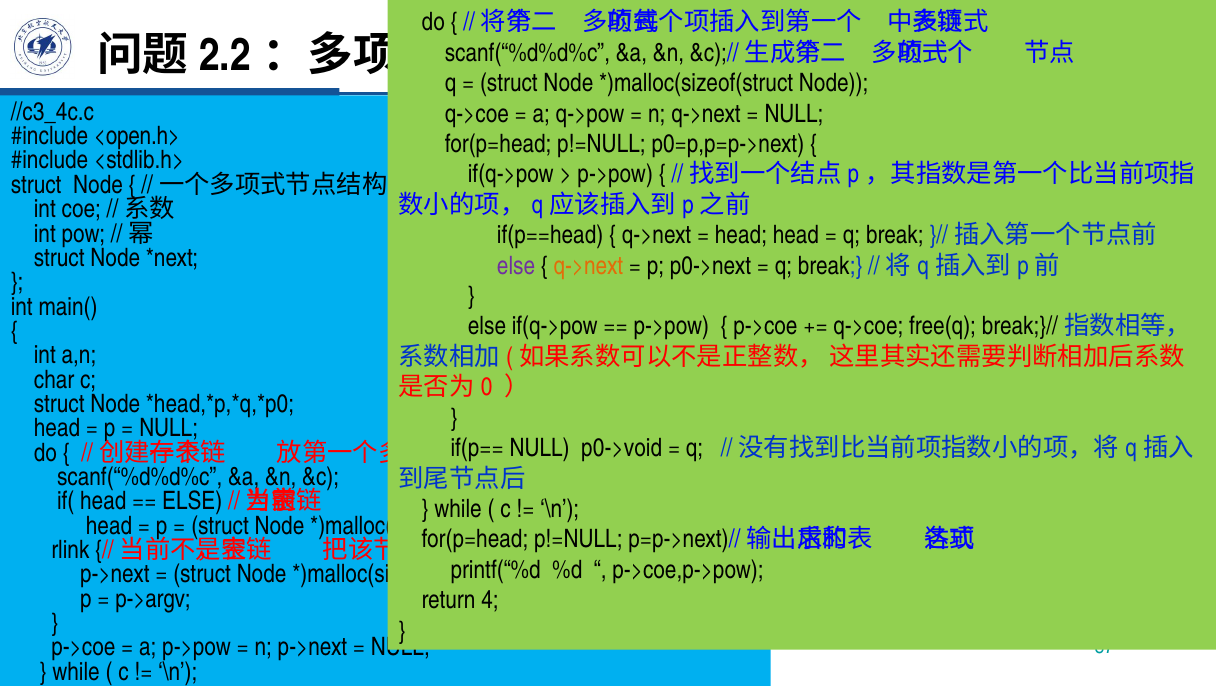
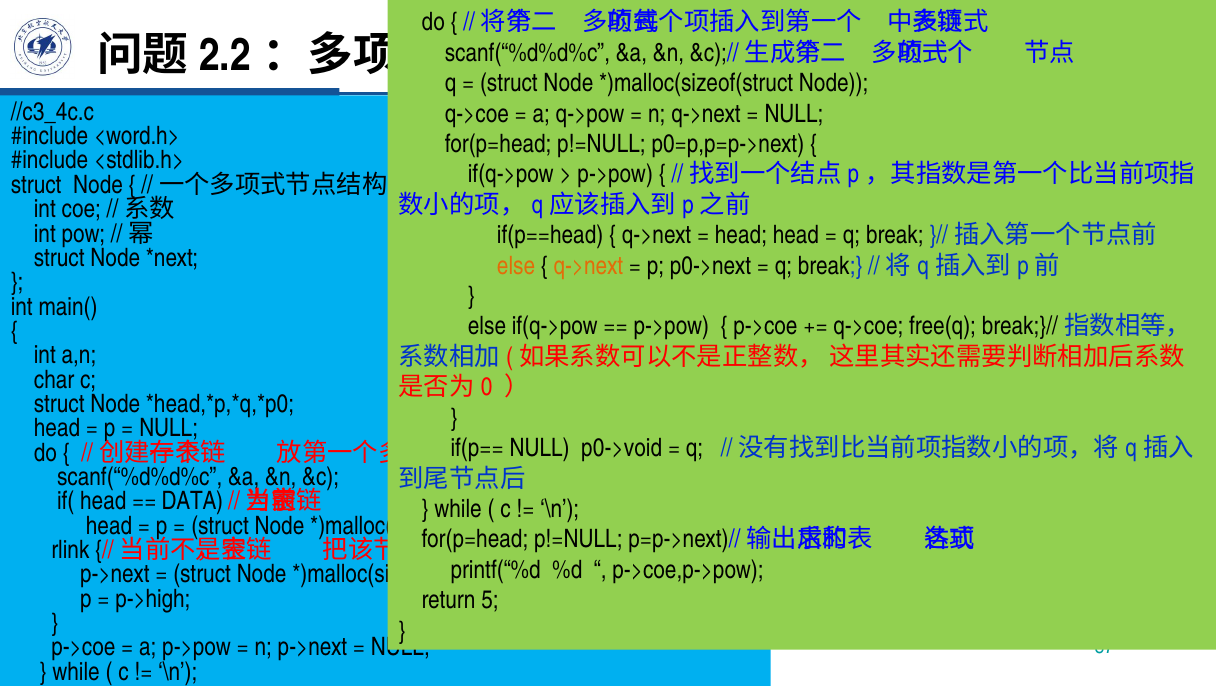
<open.h>: <open.h> -> <word.h> (137, 136)
else colour: purple -> orange (516, 266)
ELSE: ELSE -> DATA (192, 501)
p->argv: p->argv -> p->high (153, 599)
4: 4 -> 5 (490, 600)
